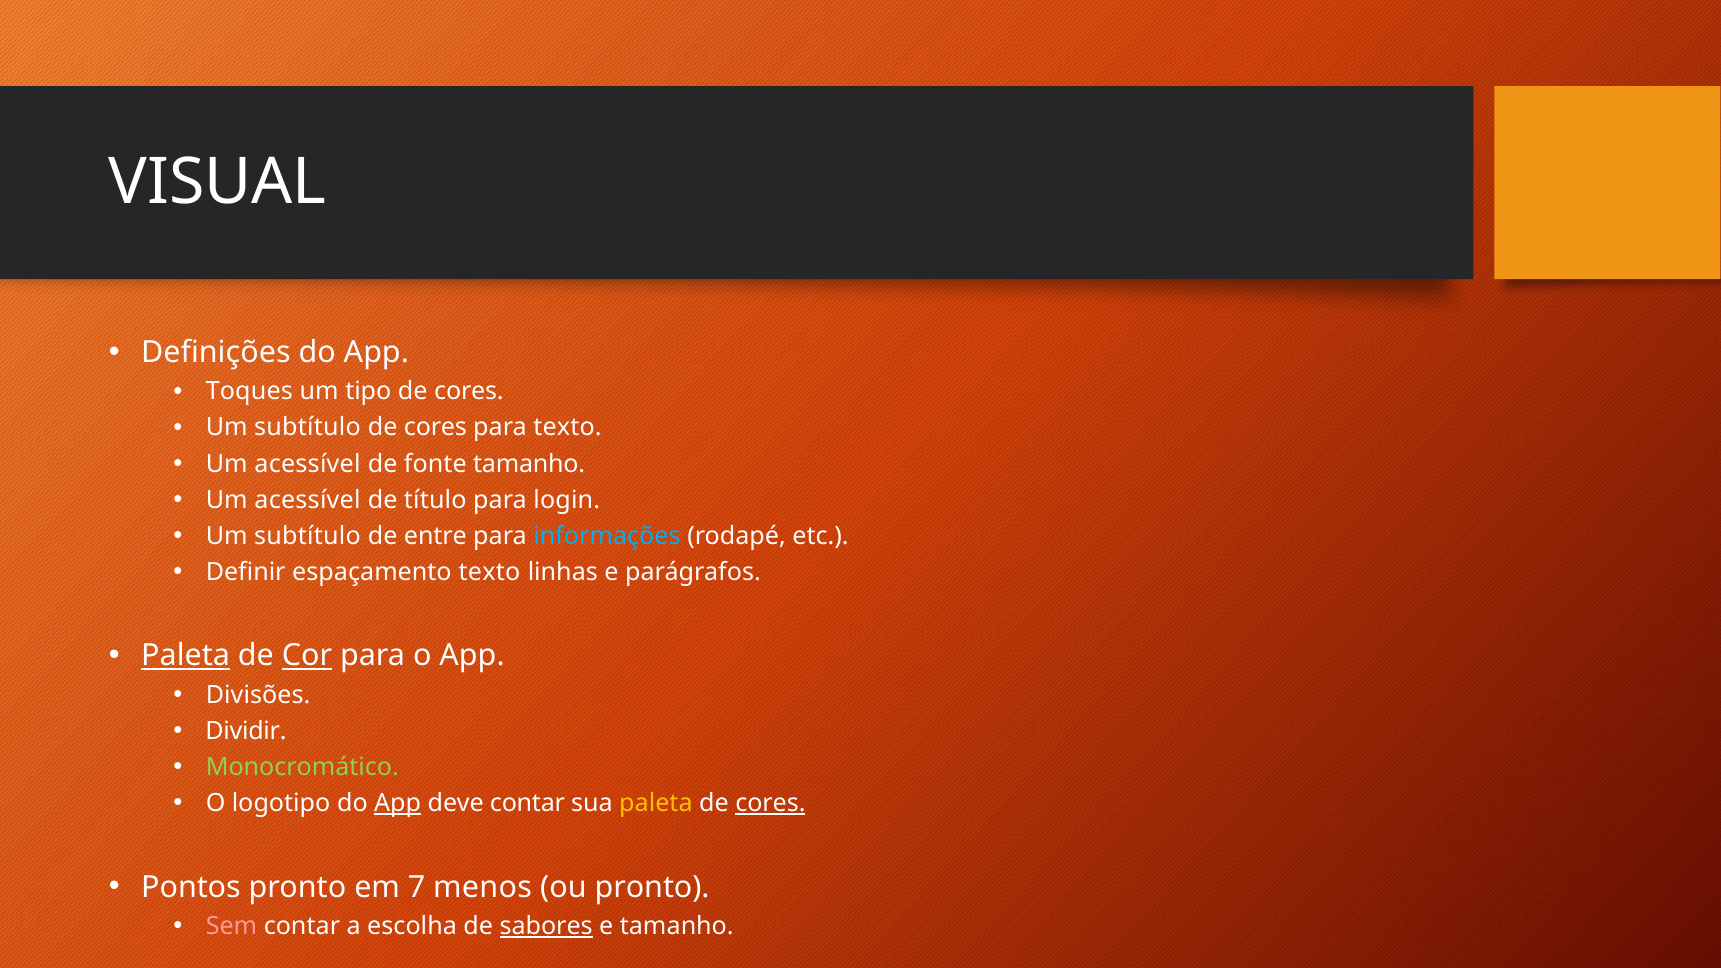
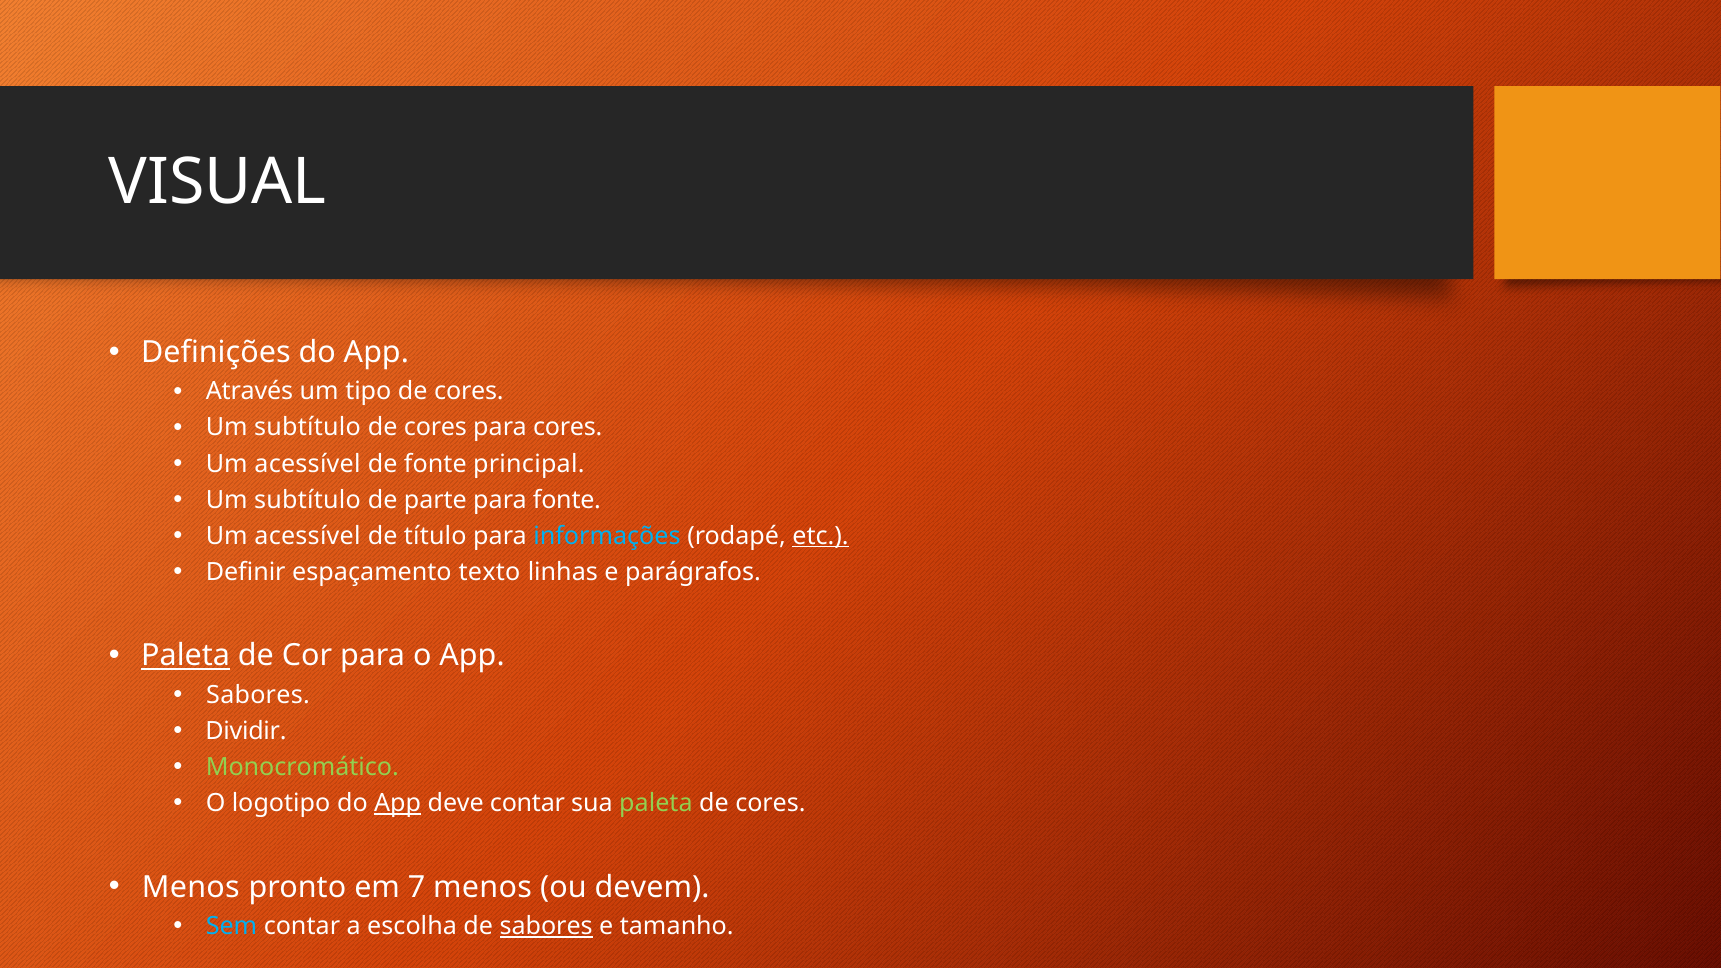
Toques: Toques -> Através (249, 392)
para texto: texto -> cores (568, 428)
fonte tamanho: tamanho -> principal (529, 464)
acessível: acessível -> subtítulo (308, 500)
título: título -> parte (435, 500)
para login: login -> fonte (567, 500)
subtítulo: subtítulo -> acessível (308, 536)
entre: entre -> título (435, 536)
etc underline: none -> present (821, 536)
Cor underline: present -> none (307, 656)
Divisões: Divisões -> Sabores (258, 695)
paleta colour: yellow -> light green (656, 803)
cores underline: present -> none (770, 803)
Pontos: Pontos -> Menos (191, 887)
ou pronto: pronto -> devem (652, 887)
Sem colour: pink -> light blue (231, 926)
